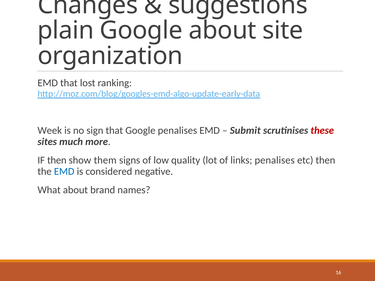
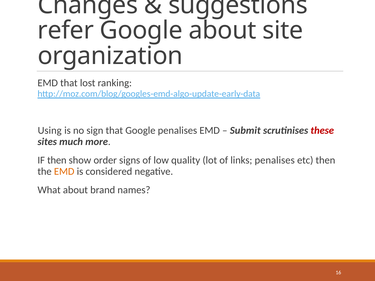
plain: plain -> refer (66, 31)
Week: Week -> Using (50, 131)
them: them -> order (105, 160)
EMD colour: blue -> orange (64, 172)
